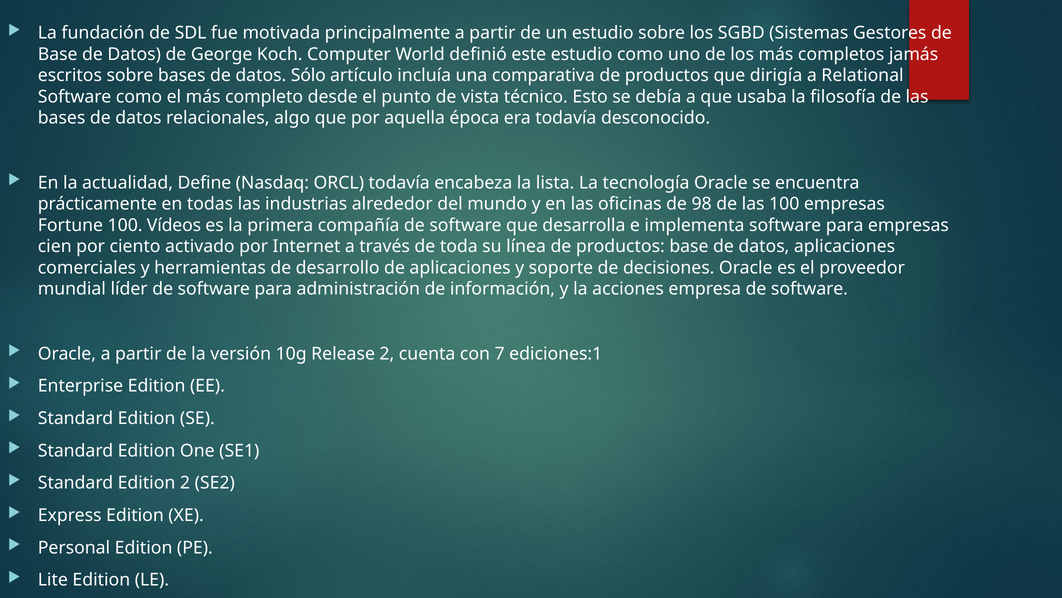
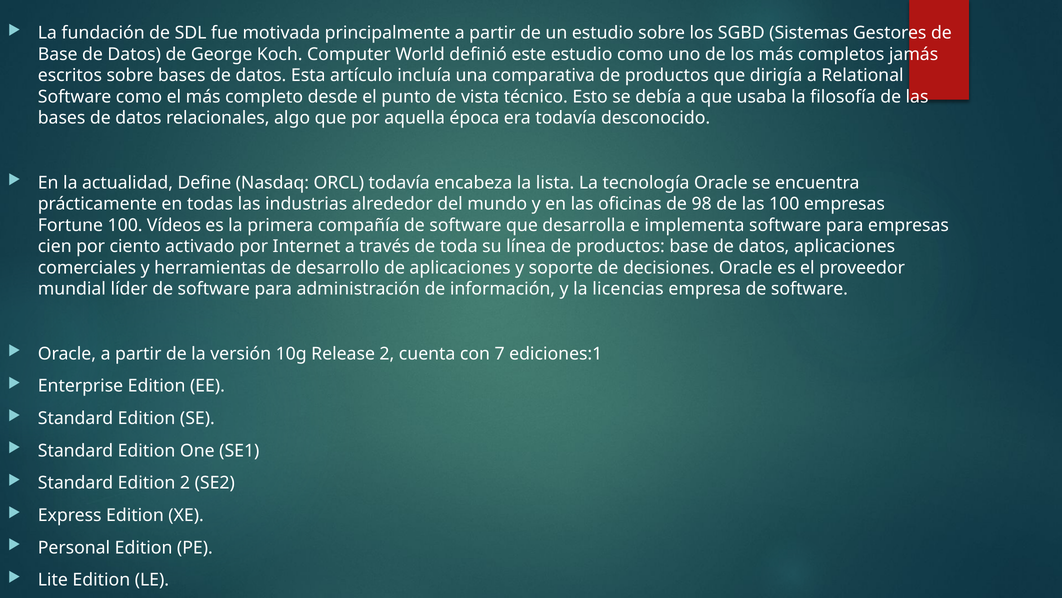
Sólo: Sólo -> Esta (308, 76)
acciones: acciones -> licencias (628, 289)
